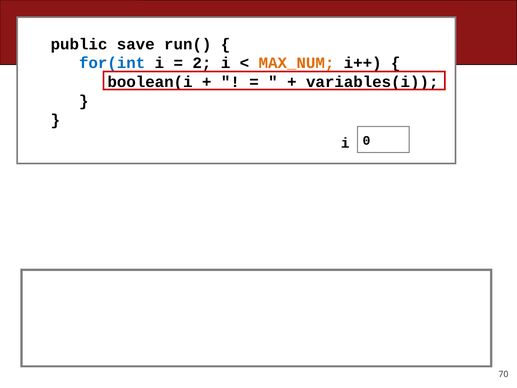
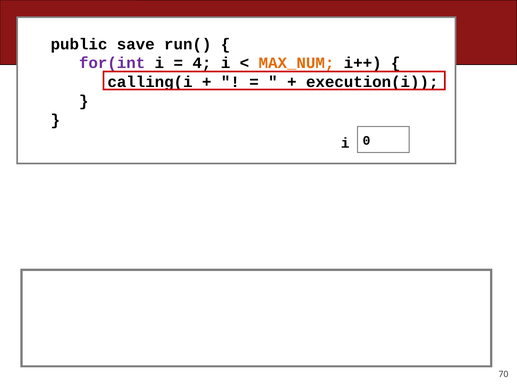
for(int colour: blue -> purple (112, 63)
2: 2 -> 4 (202, 63)
boolean(i: boolean(i -> calling(i (150, 82)
variables(i: variables(i -> execution(i (372, 82)
